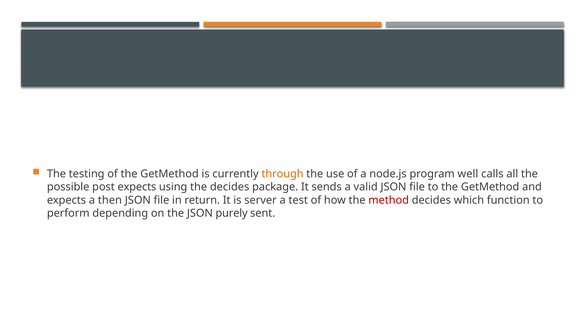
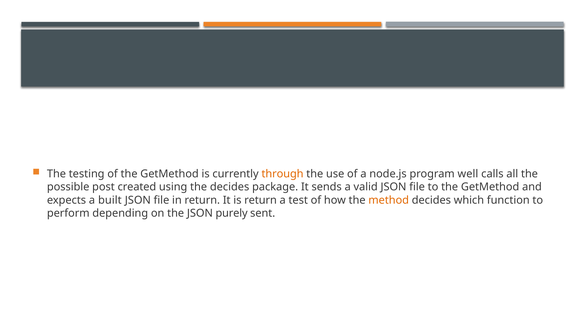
post expects: expects -> created (137, 187)
then: then -> built (110, 200)
is server: server -> return (261, 200)
method colour: red -> orange (389, 200)
